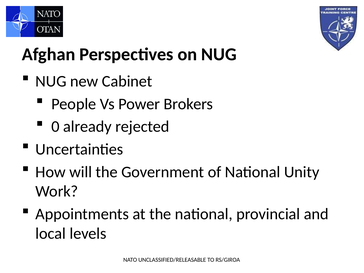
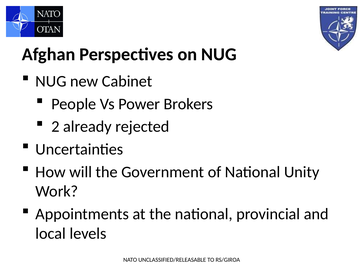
0: 0 -> 2 (56, 127)
